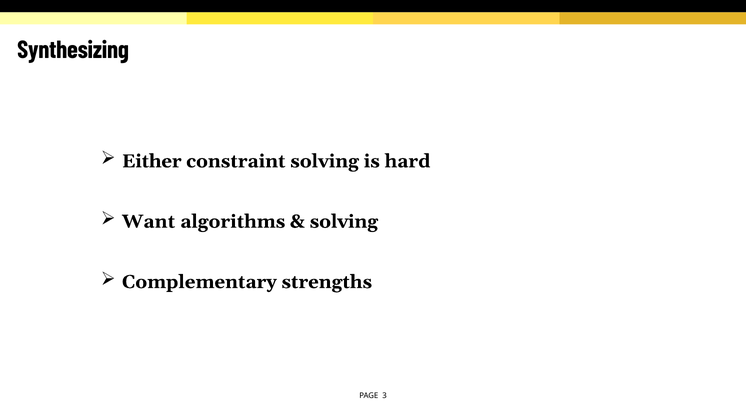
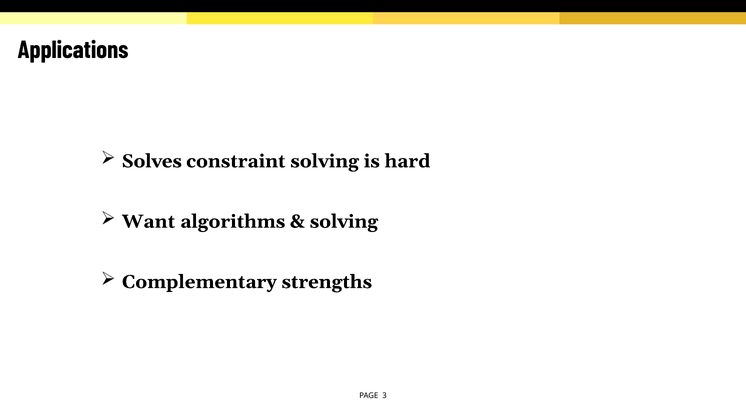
Synthesizing: Synthesizing -> Applications (73, 50)
Either: Either -> Solves (152, 161)
